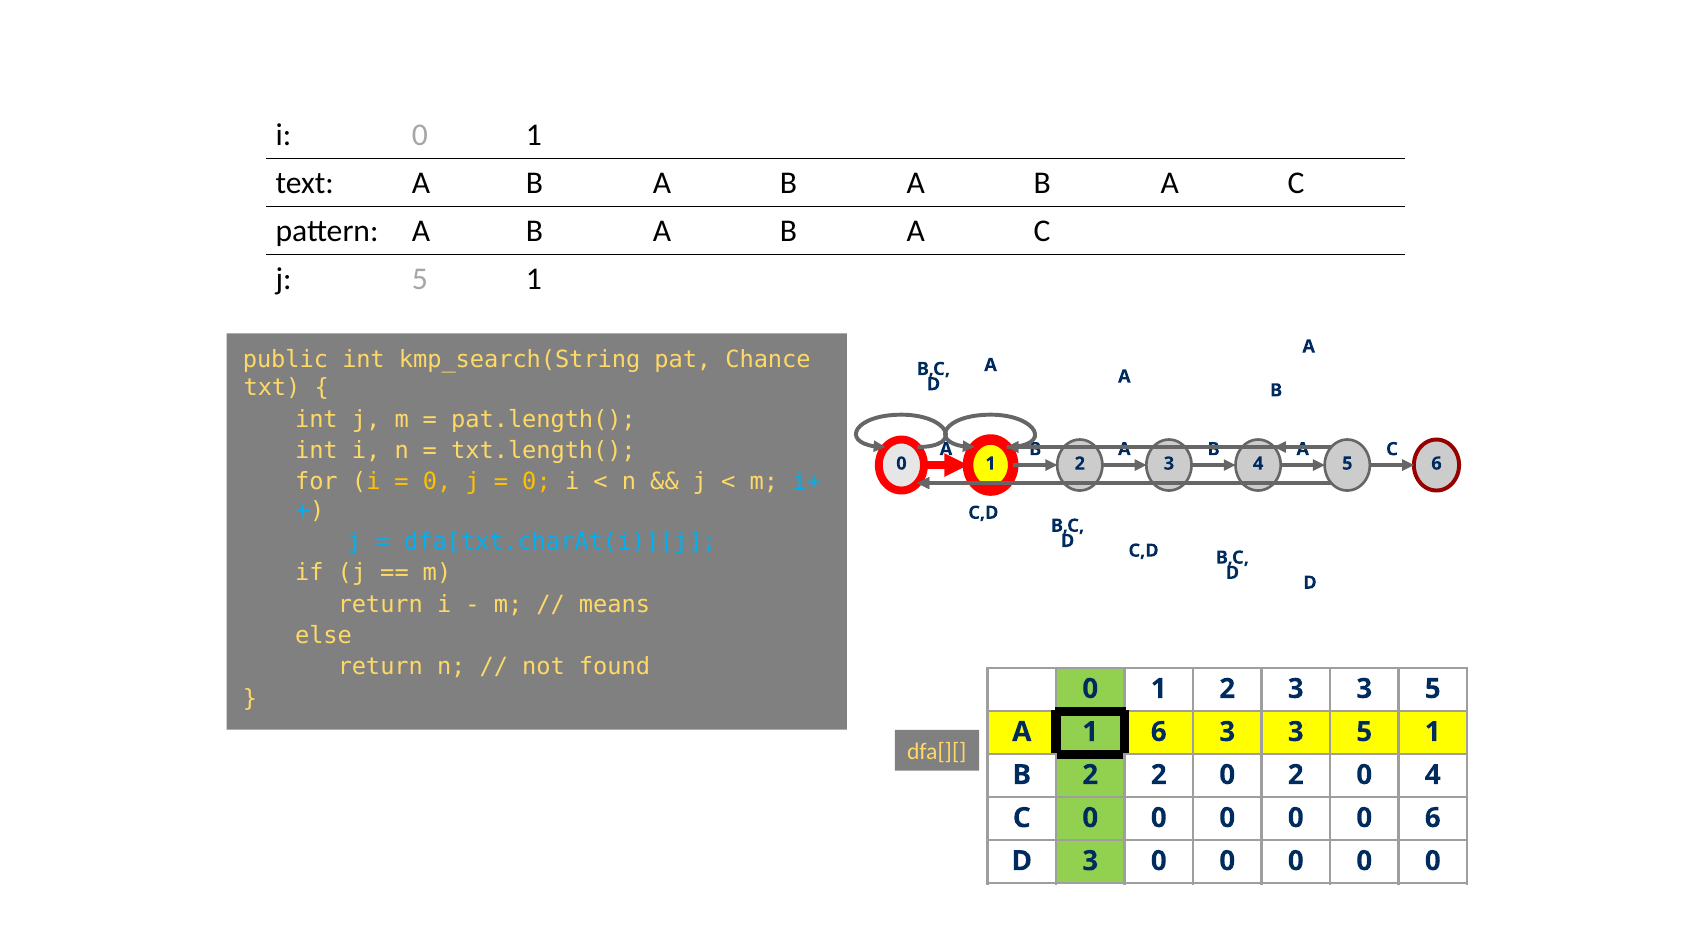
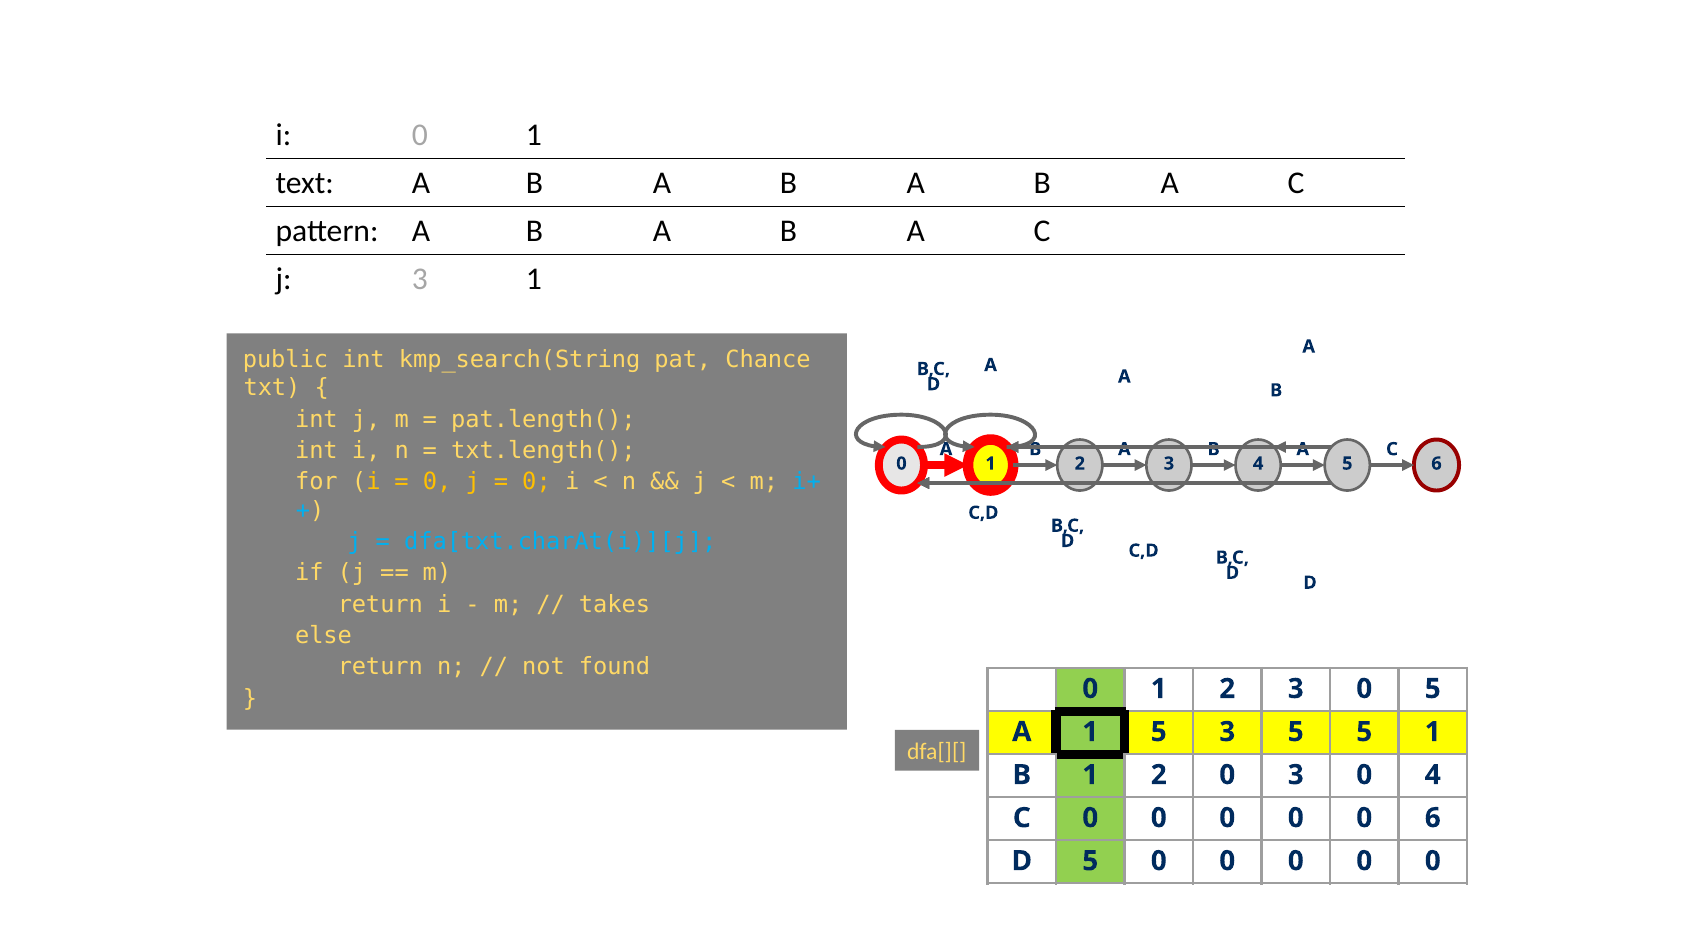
j 5: 5 -> 3 (420, 279)
means: means -> takes (615, 605)
2 3 3: 3 -> 0 (1364, 689)
6: 6 -> 5 (1159, 732)
3: 3 -> 5 (1296, 732)
B 2: 2 -> 1 (1090, 775)
0 2: 2 -> 3 (1296, 775)
D 3: 3 -> 5 (1090, 861)
